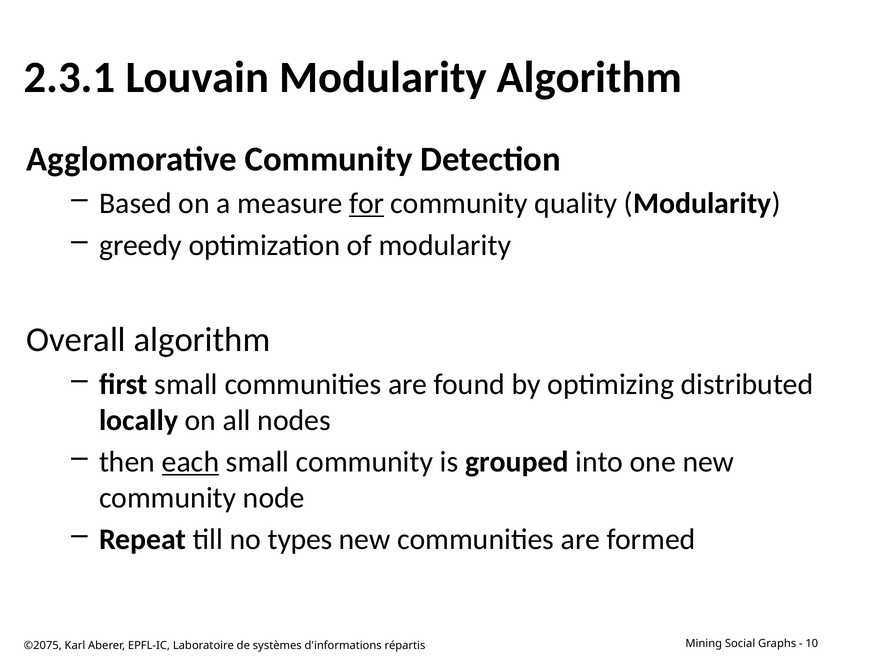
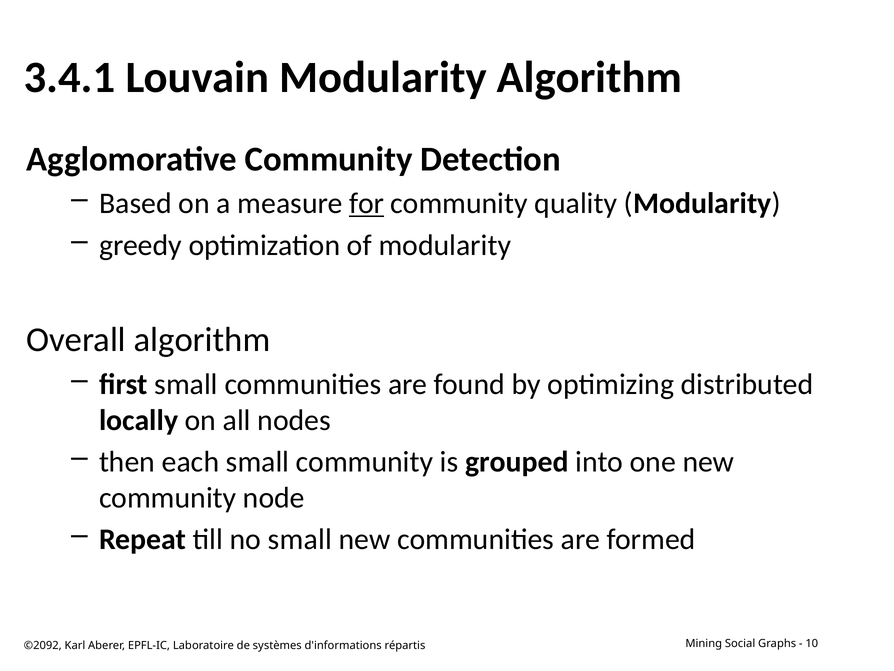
2.3.1: 2.3.1 -> 3.4.1 (70, 78)
each underline: present -> none (190, 462)
no types: types -> small (300, 539)
©2075: ©2075 -> ©2092 (43, 645)
